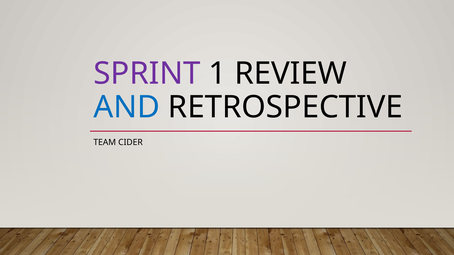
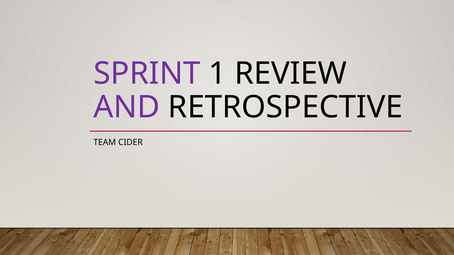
AND colour: blue -> purple (127, 107)
